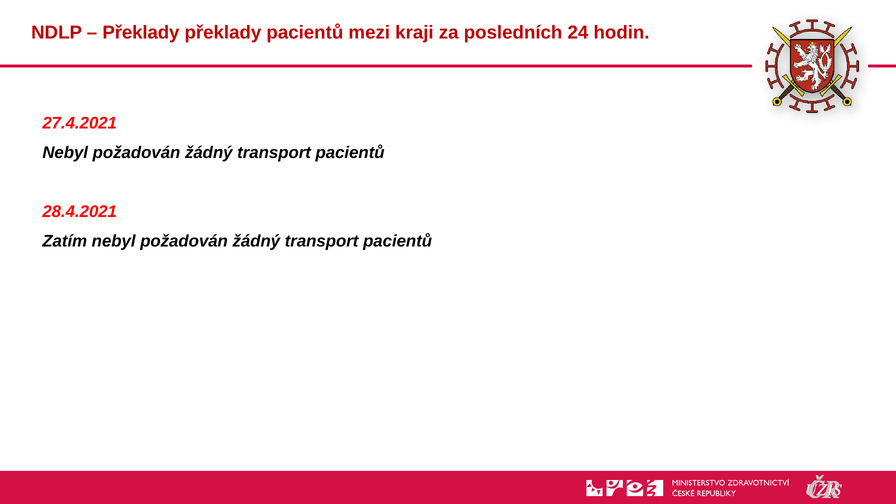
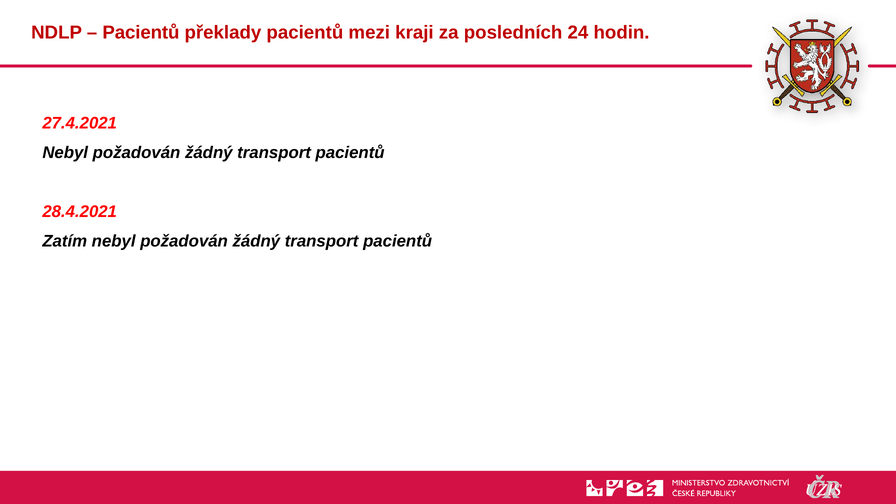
Překlady: Překlady -> Pacientů (141, 33)
